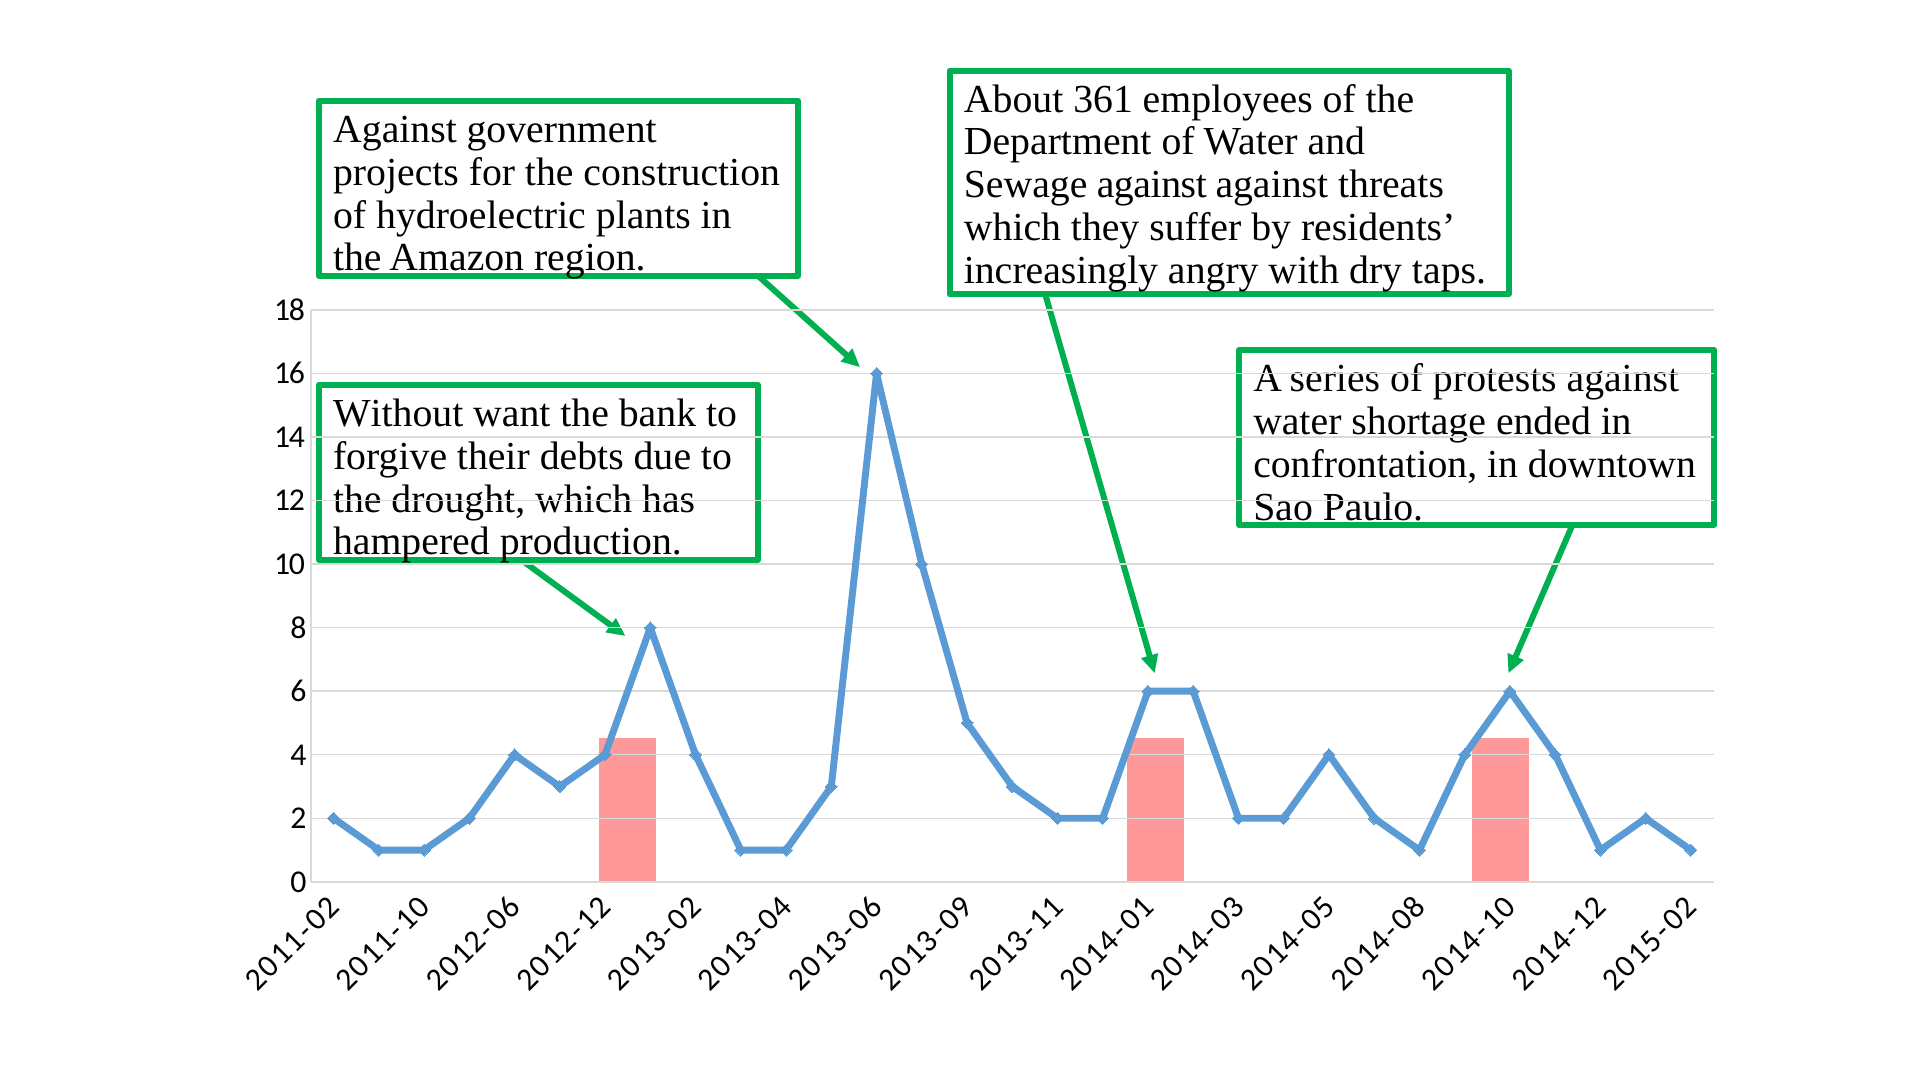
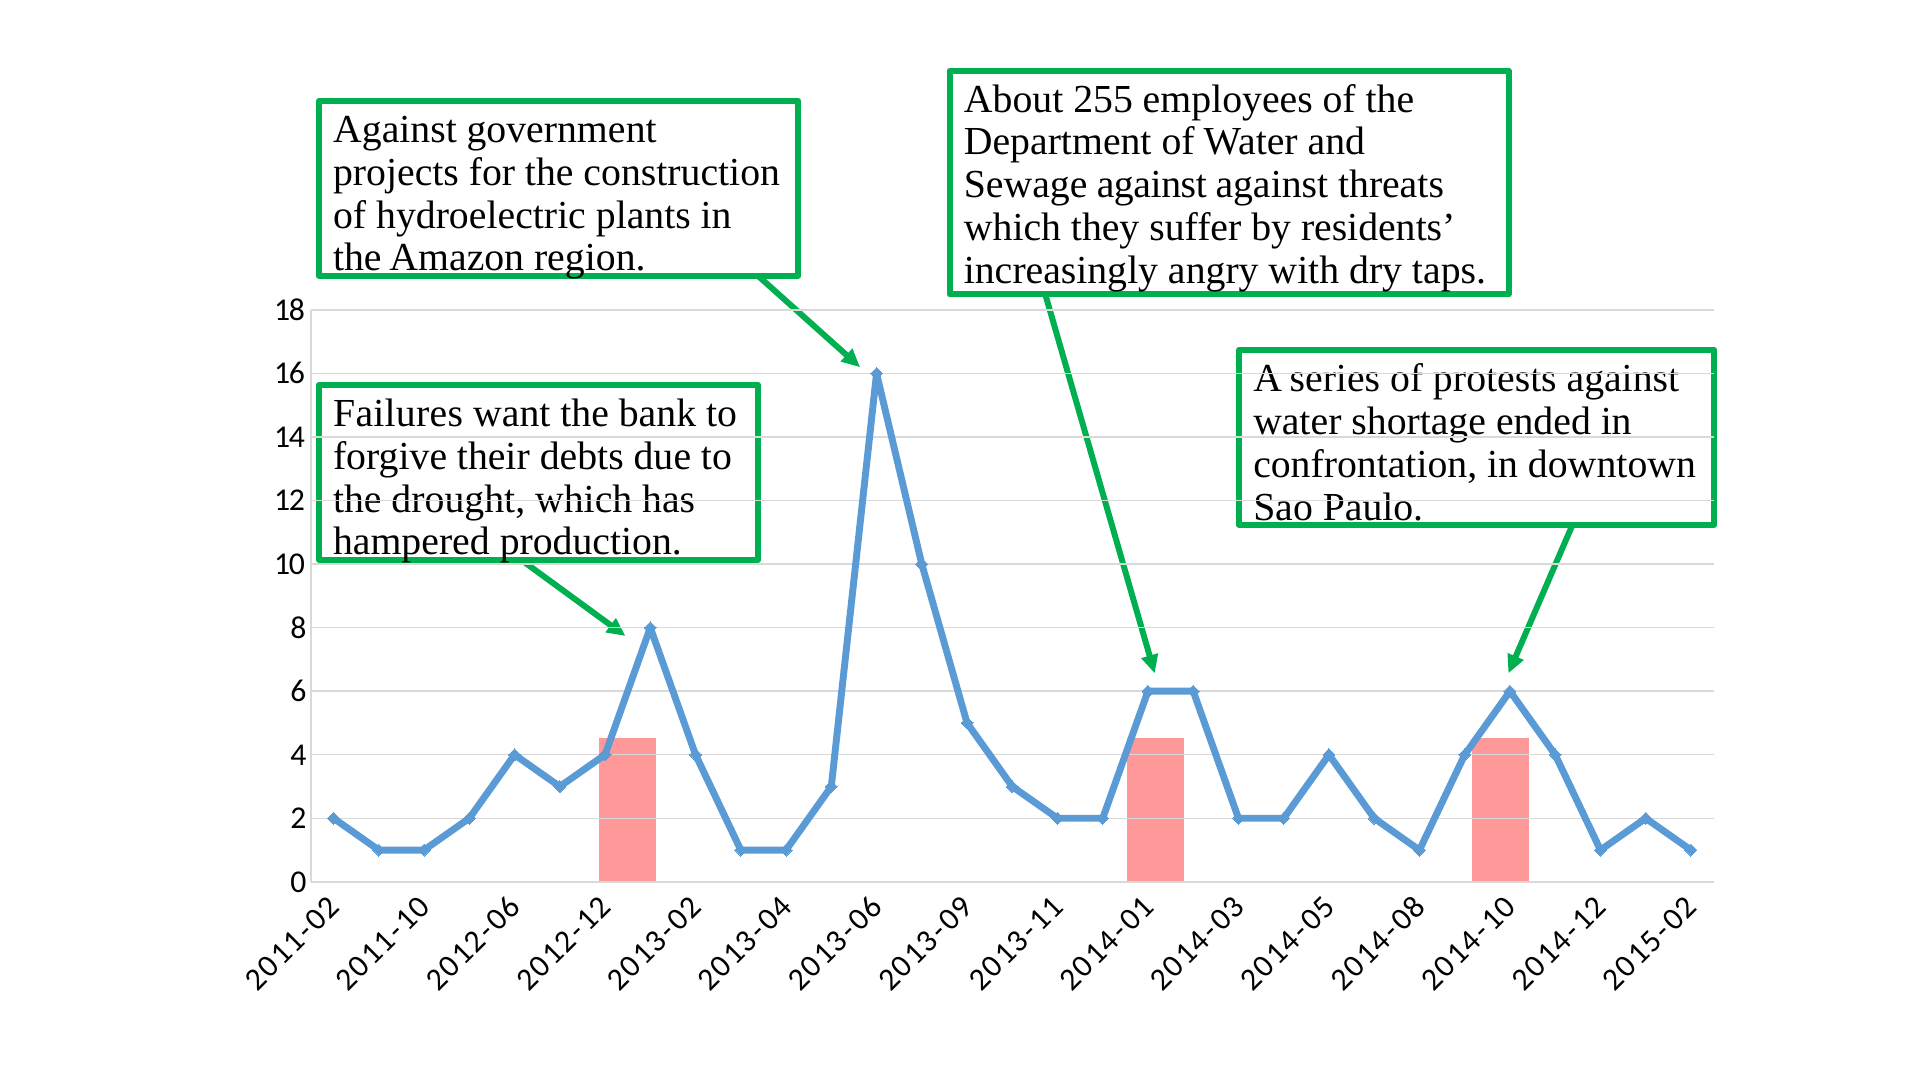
361: 361 -> 255 (1103, 99)
Without: Without -> Failures (398, 413)
